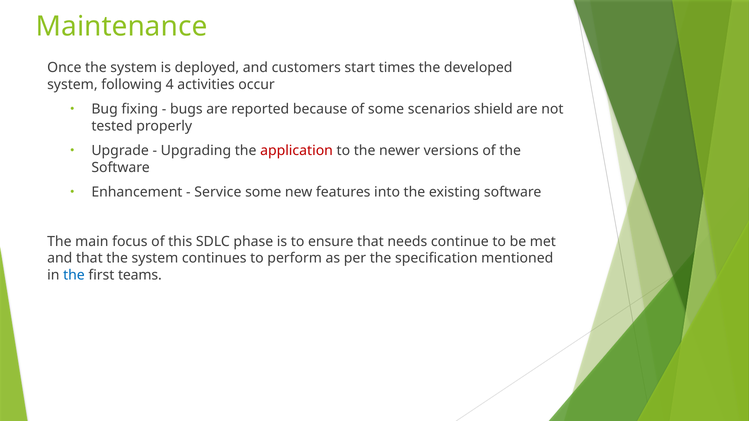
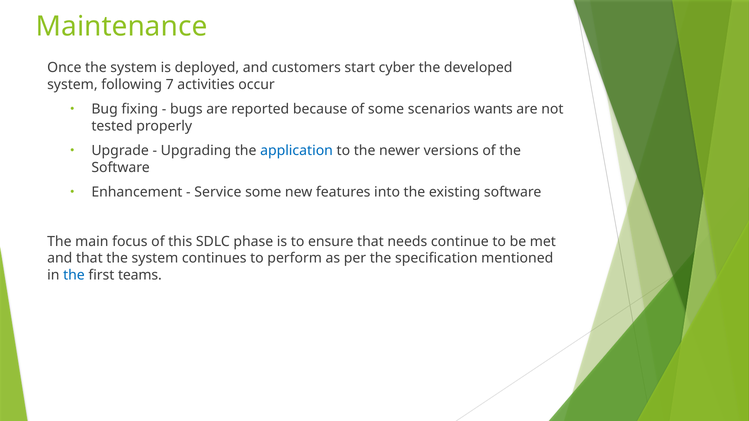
times: times -> cyber (397, 68)
4: 4 -> 7 (170, 85)
shield: shield -> wants (493, 109)
application colour: red -> blue (297, 151)
